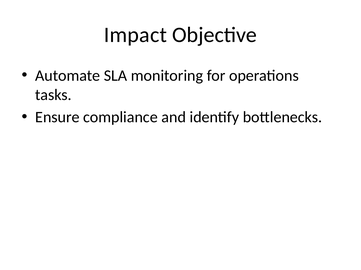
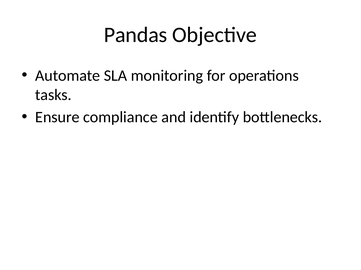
Impact: Impact -> Pandas (136, 35)
